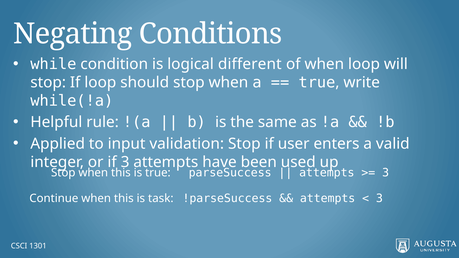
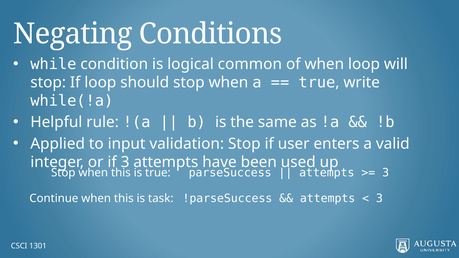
different: different -> common (250, 64)
